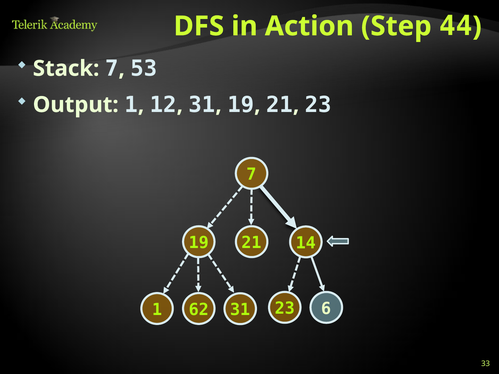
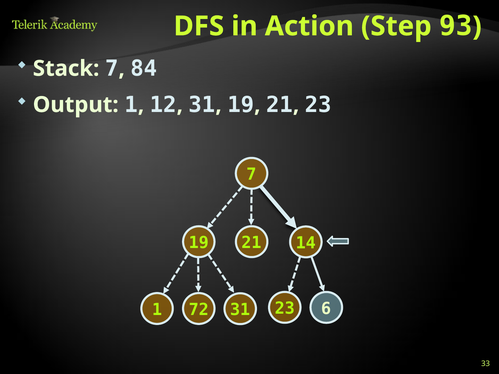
44: 44 -> 93 (456, 26)
53: 53 -> 84 (144, 69)
62: 62 -> 72 (199, 310)
